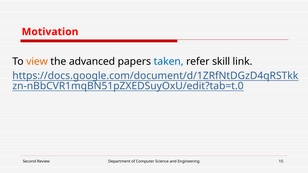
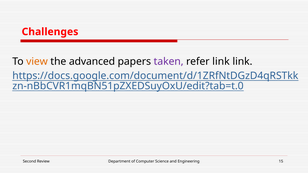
Motivation: Motivation -> Challenges (50, 32)
taken colour: blue -> purple (169, 61)
refer skill: skill -> link (221, 61)
